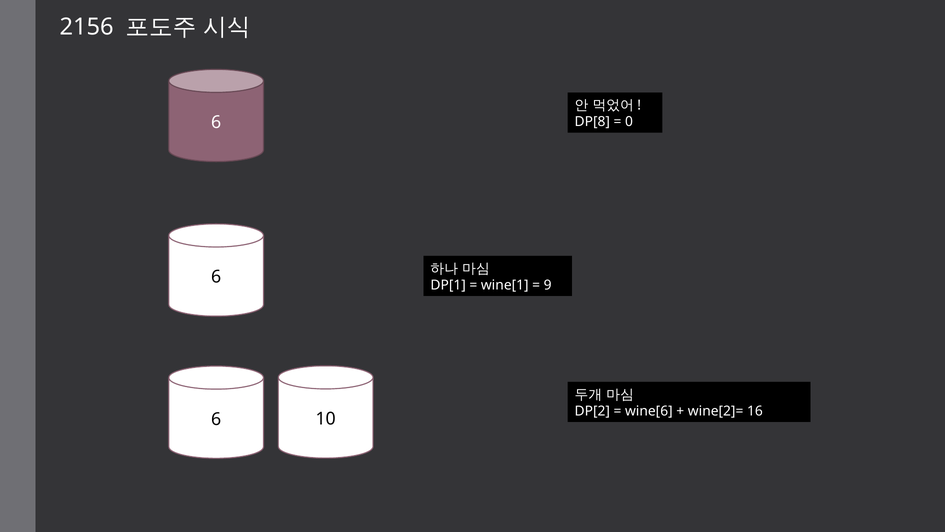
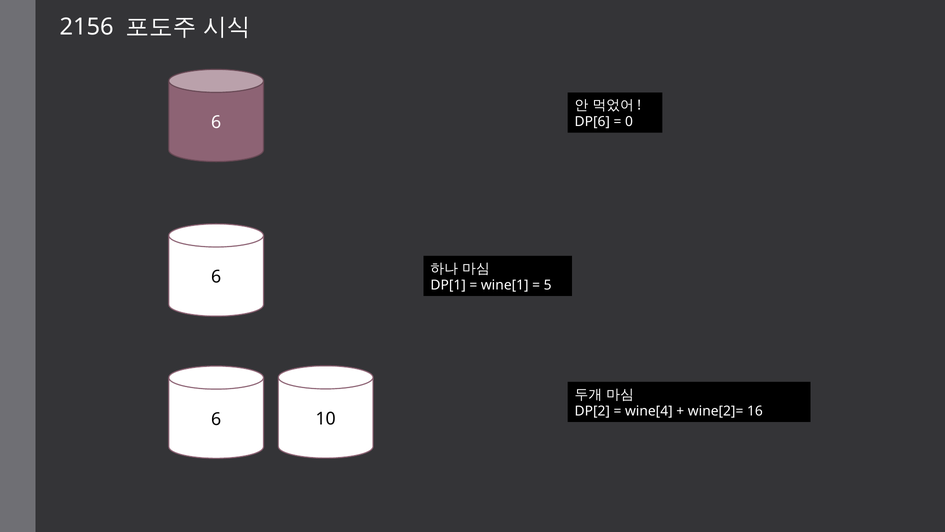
DP[8: DP[8 -> DP[6 (592, 122)
9: 9 -> 5 (548, 285)
wine[6: wine[6 -> wine[4 (649, 411)
